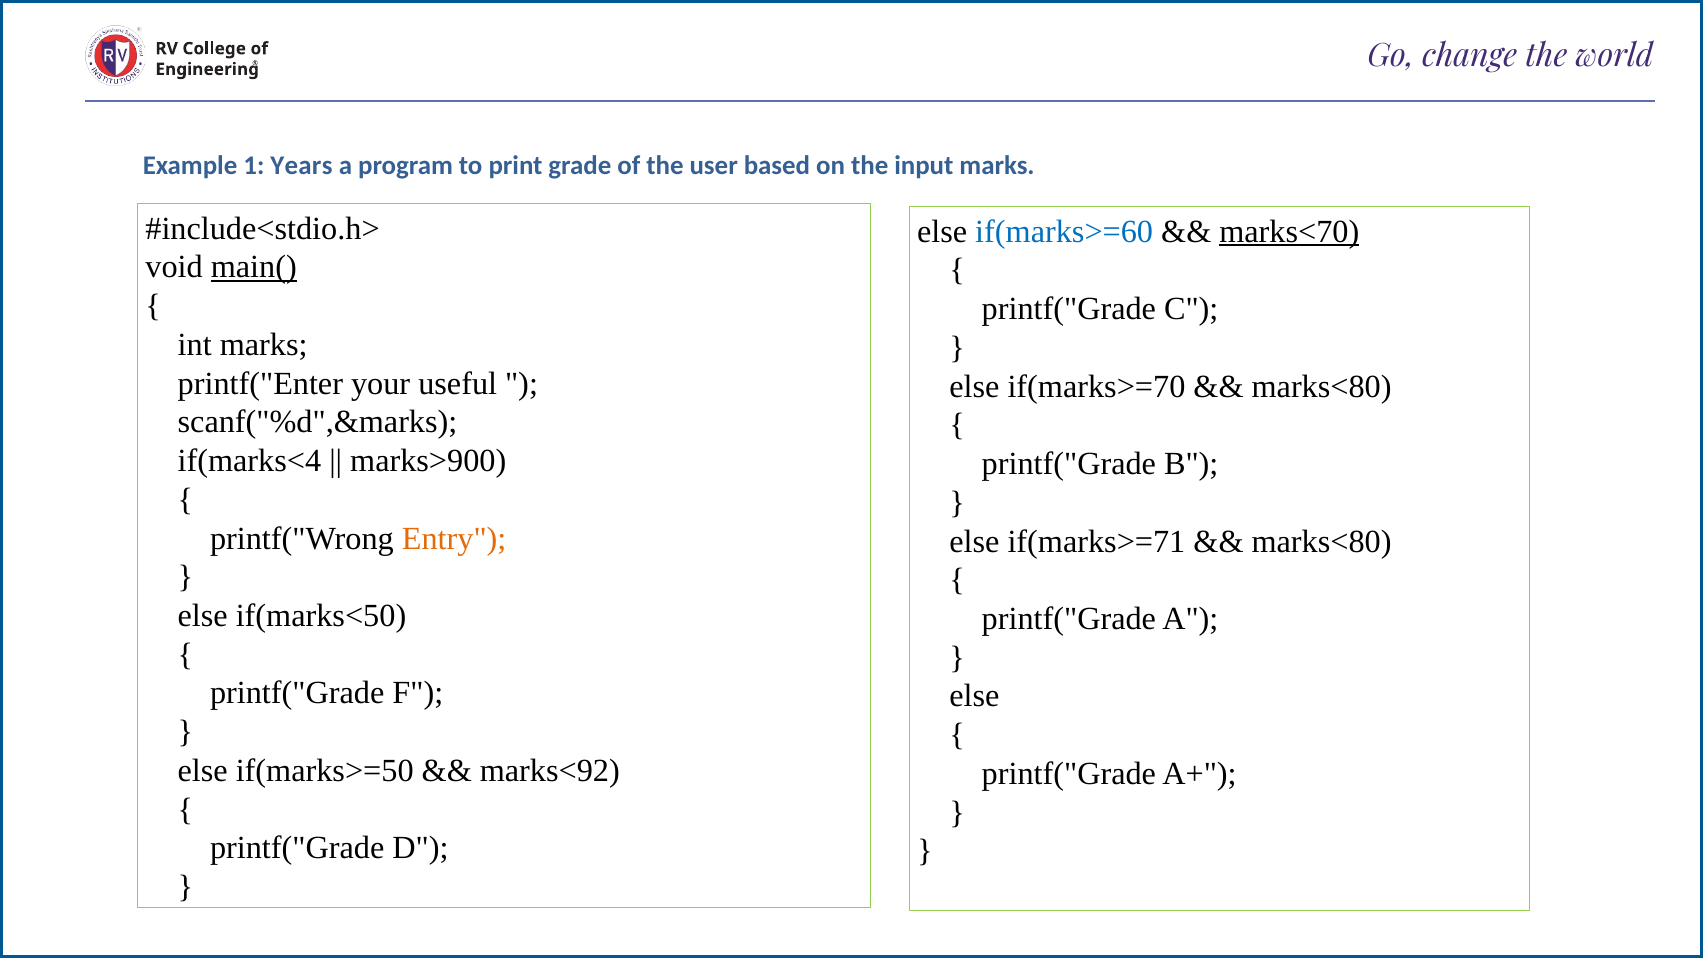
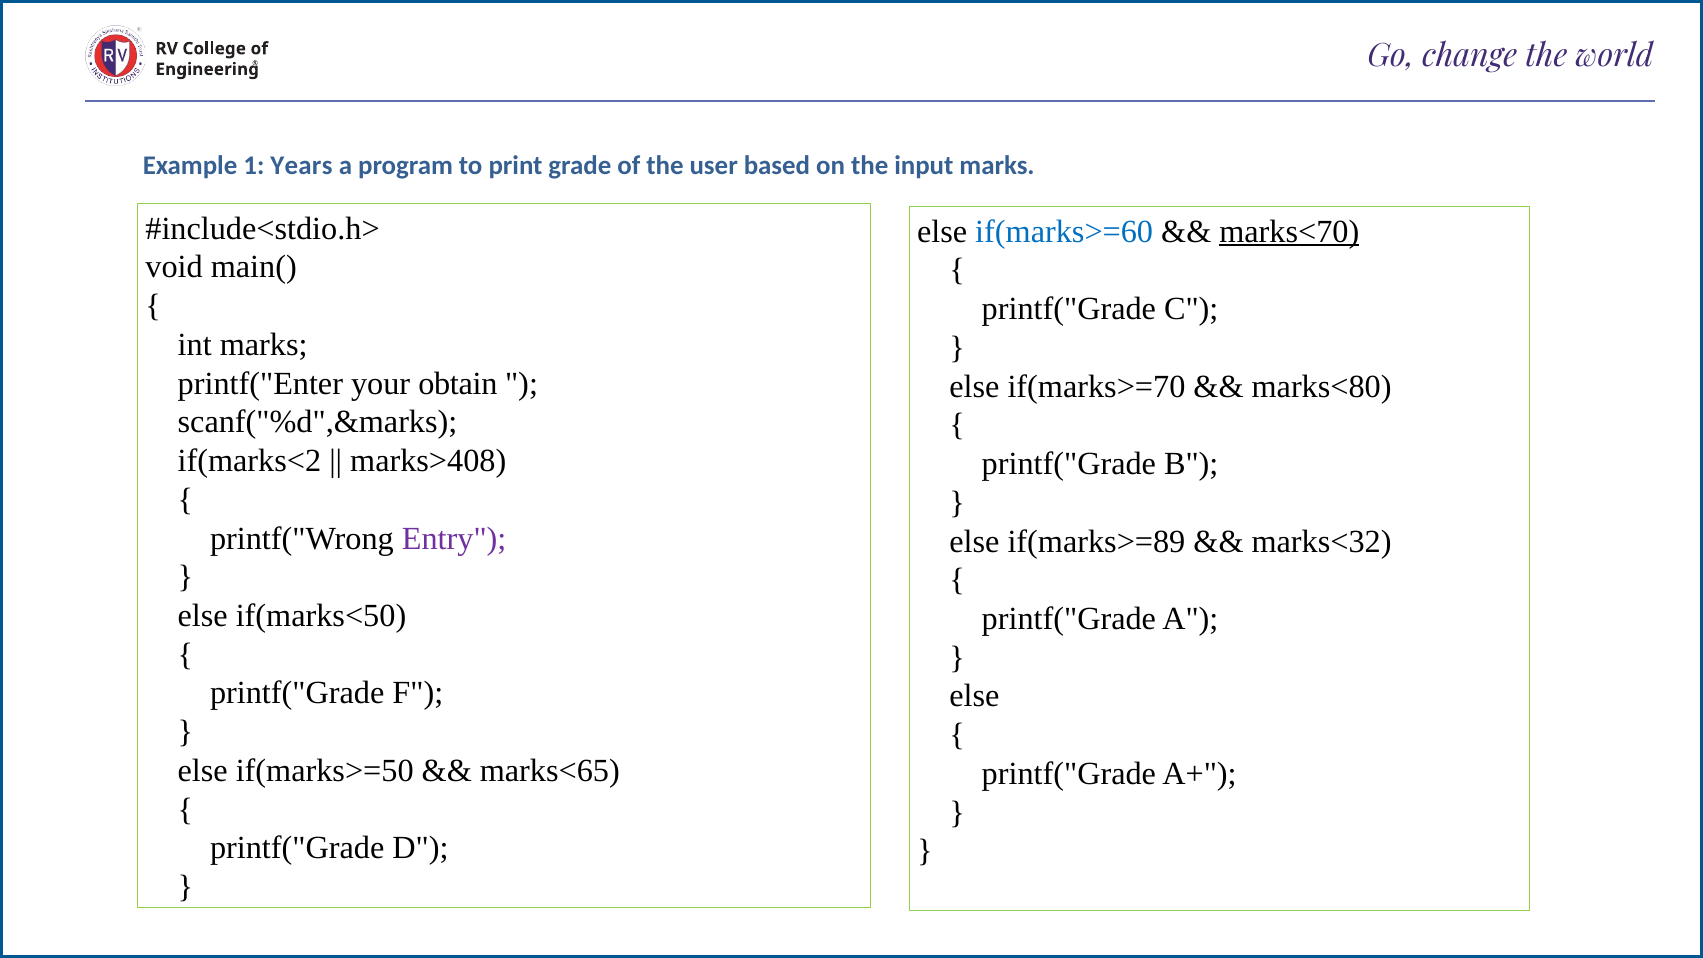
main( underline: present -> none (254, 267)
useful: useful -> obtain (458, 384)
if(marks<4: if(marks<4 -> if(marks<2 (249, 461)
marks>900: marks>900 -> marks>408 (428, 461)
Entry colour: orange -> purple (454, 538)
if(marks>=71: if(marks>=71 -> if(marks>=89 (1096, 541)
marks<80: marks<80 -> marks<32 (1322, 541)
marks<92: marks<92 -> marks<65 (550, 771)
